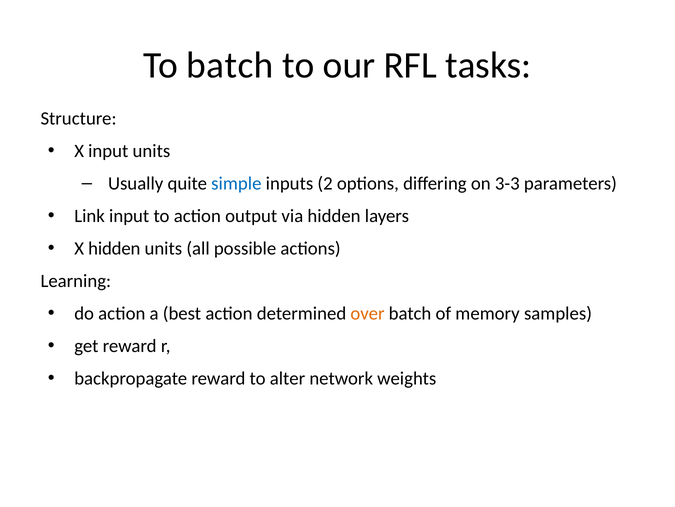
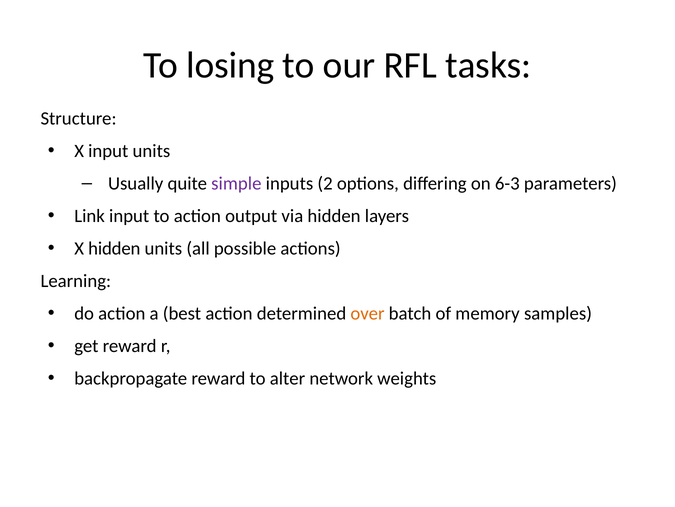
To batch: batch -> losing (230, 65)
simple colour: blue -> purple (236, 183)
3-3: 3-3 -> 6-3 (507, 183)
